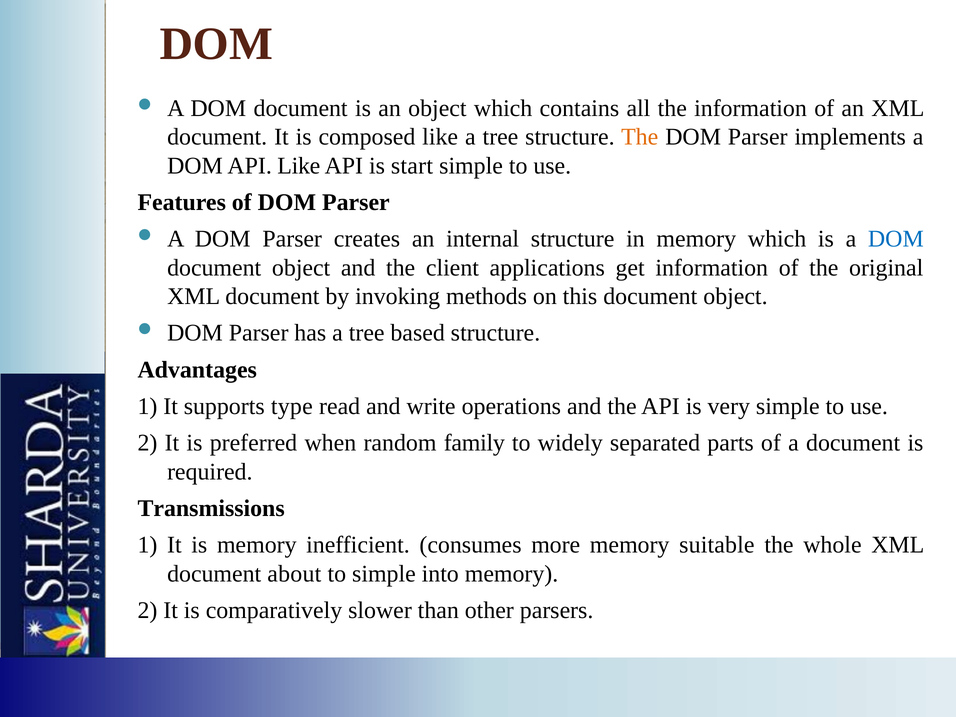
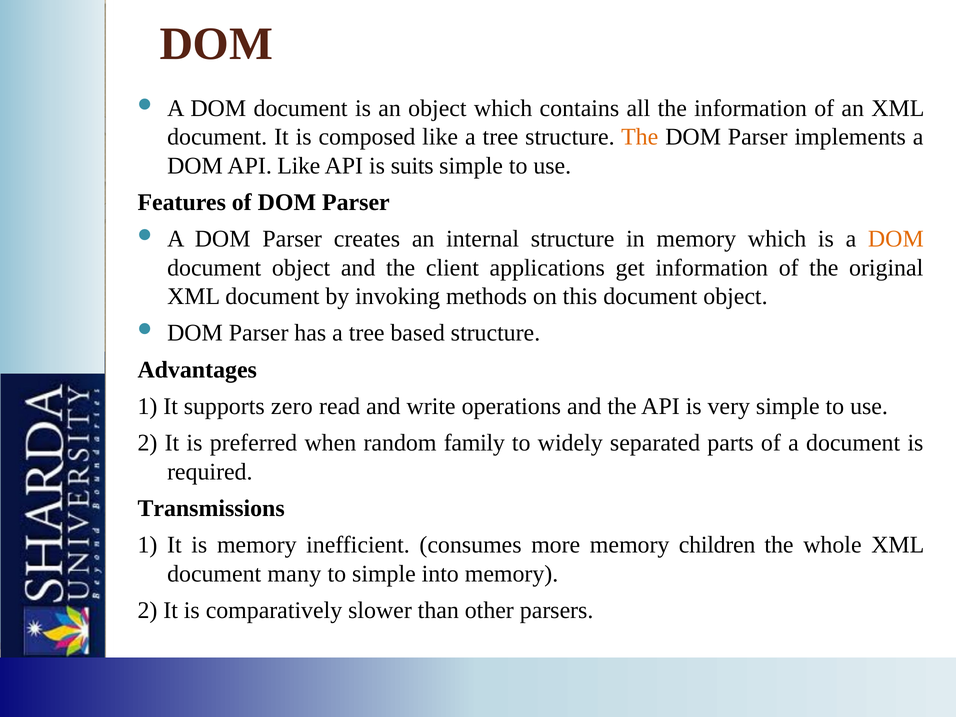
start: start -> suits (412, 166)
DOM colour: blue -> orange (896, 239)
type: type -> zero (292, 406)
suitable: suitable -> children (717, 545)
about: about -> many (294, 574)
